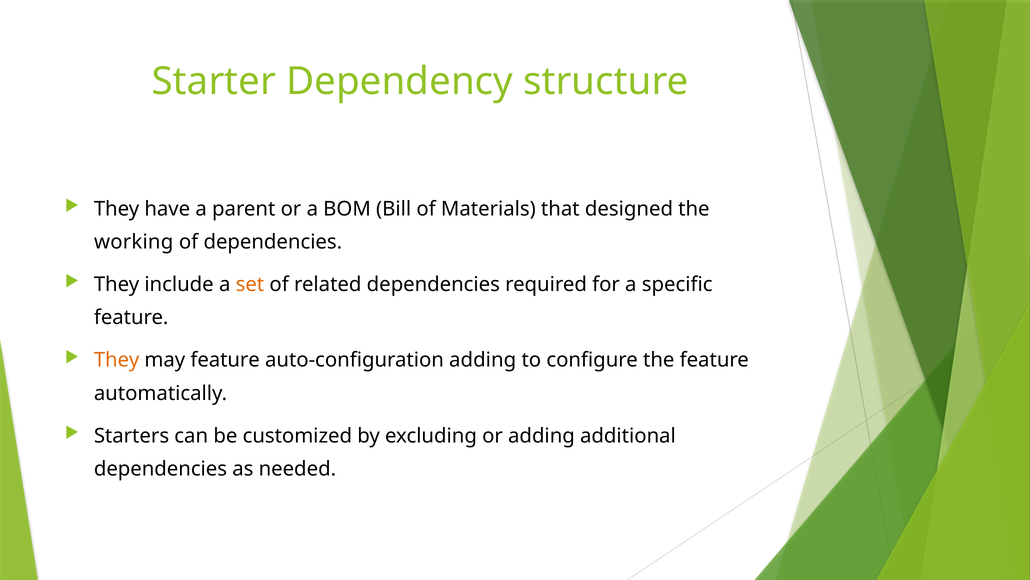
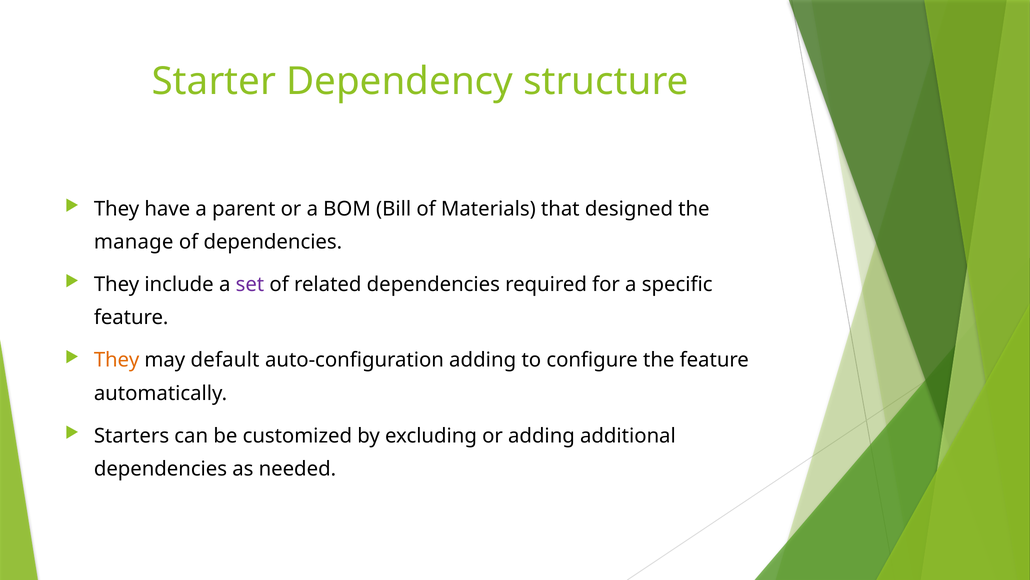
working: working -> manage (134, 242)
set colour: orange -> purple (250, 284)
may feature: feature -> default (225, 360)
